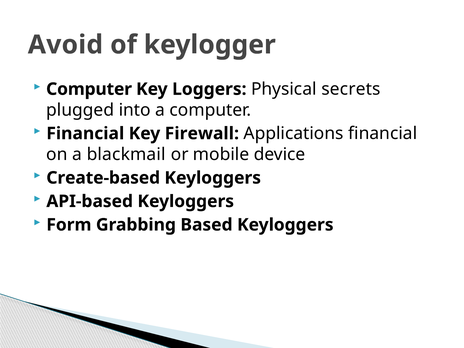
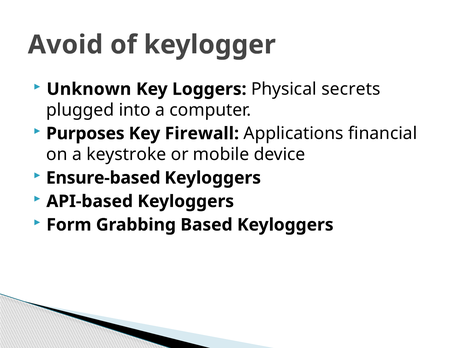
Computer: Computer -> Unknown (89, 89)
Financial: Financial -> Purposes (85, 133)
blackmail: blackmail -> keystroke (126, 154)
Create-based: Create-based -> Ensure-based (103, 178)
